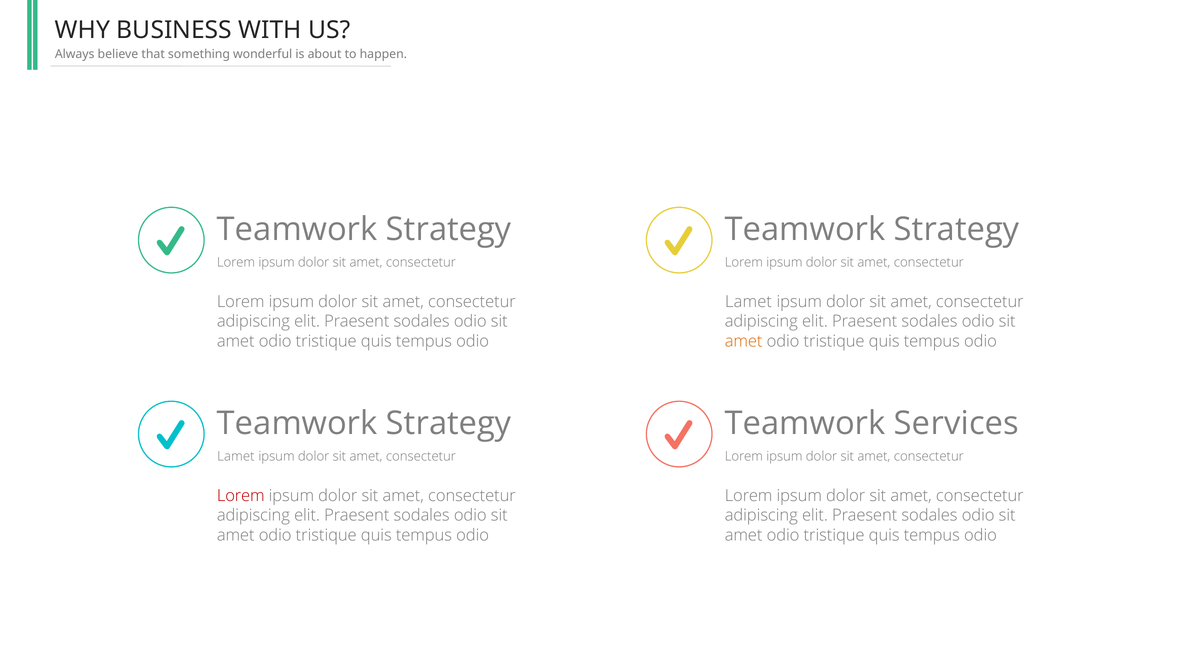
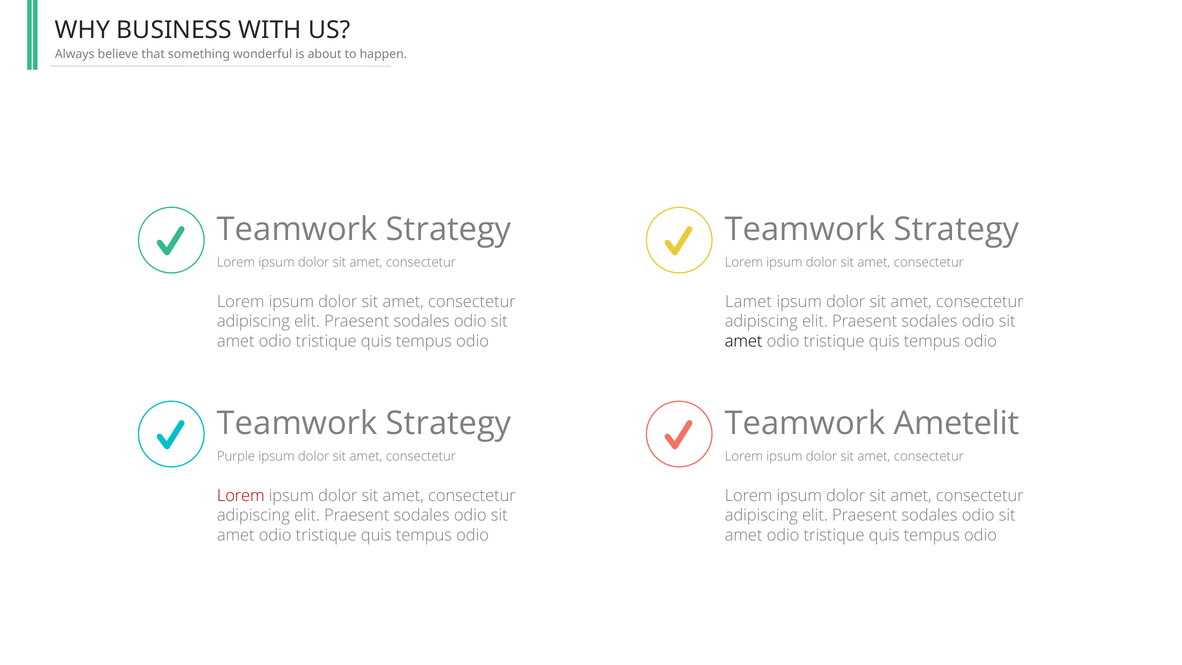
amet colour: orange -> black (744, 341)
Services: Services -> Ametelit (957, 423)
Lamet: Lamet -> Purple (236, 456)
